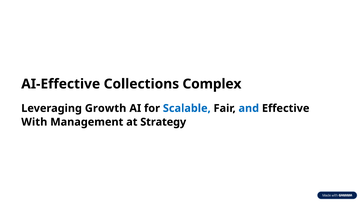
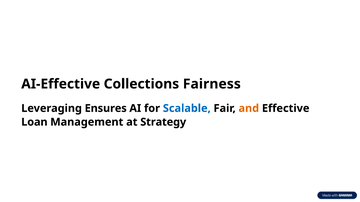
Complex: Complex -> Fairness (212, 84)
Growth: Growth -> Ensures (106, 109)
and colour: blue -> orange (249, 109)
With: With -> Loan (34, 122)
